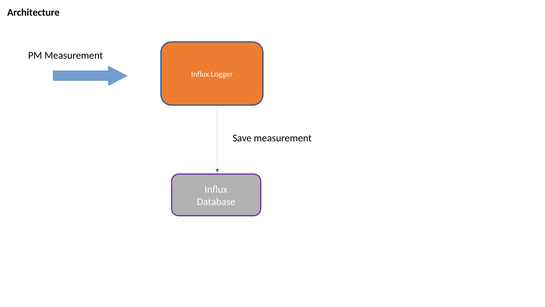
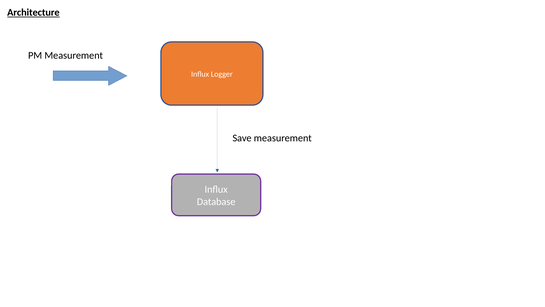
Architecture underline: none -> present (33, 12)
